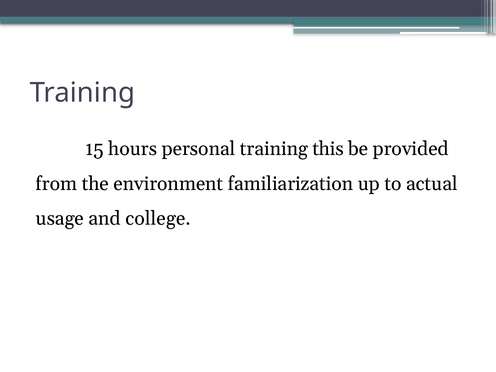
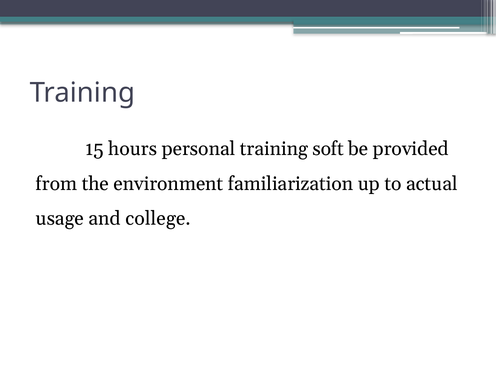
this: this -> soft (328, 149)
